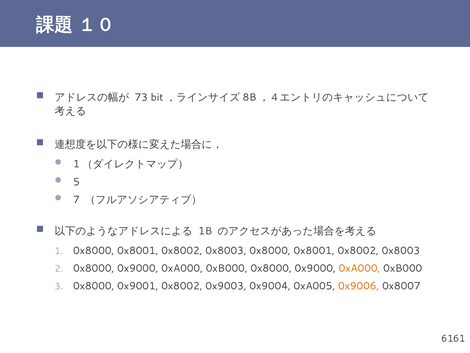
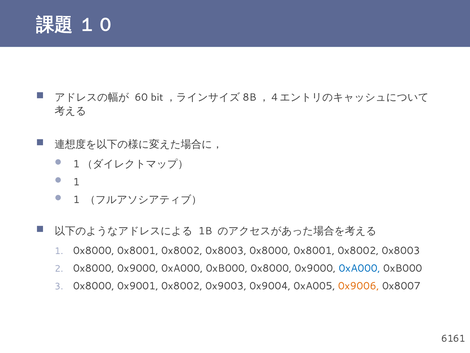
73: 73 -> 60 (141, 97)
5: 5 -> 1 (76, 182)
7: 7 -> 1 (76, 199)
0xA000 colour: orange -> blue (360, 268)
